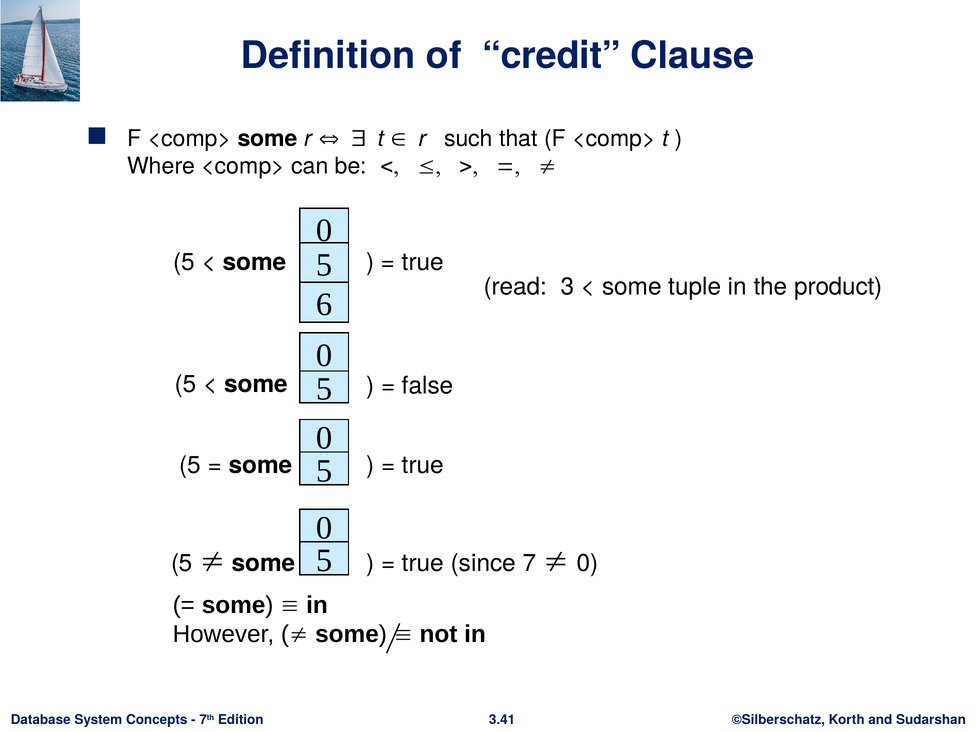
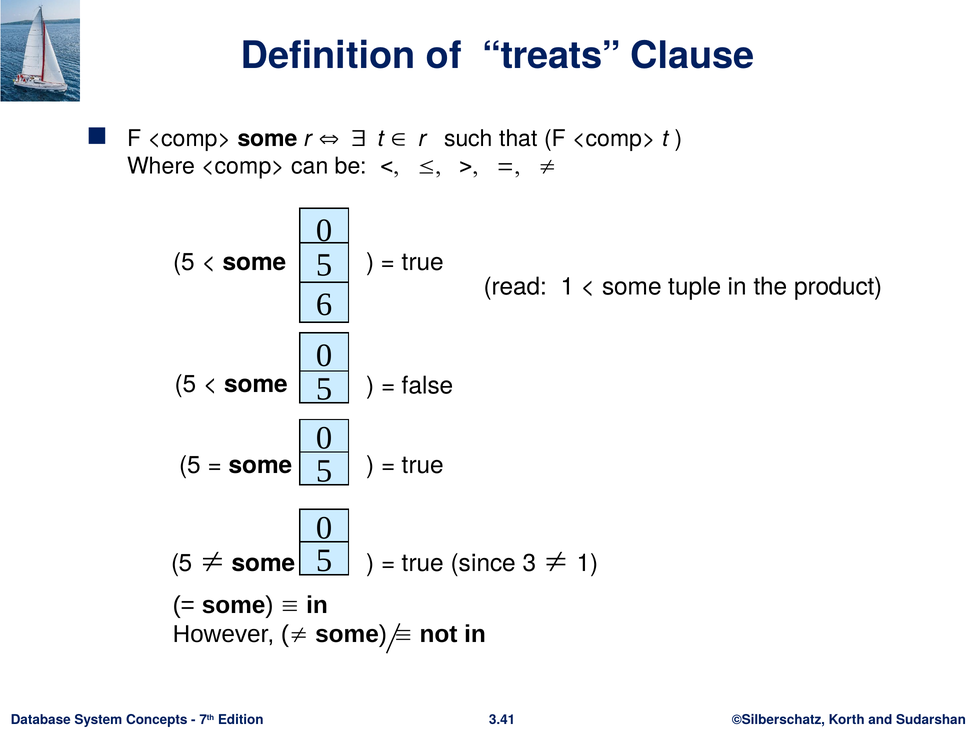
credit: credit -> treats (551, 56)
read 3: 3 -> 1 (567, 286)
7: 7 -> 3 (529, 563)
0: 0 -> 1 (588, 563)
